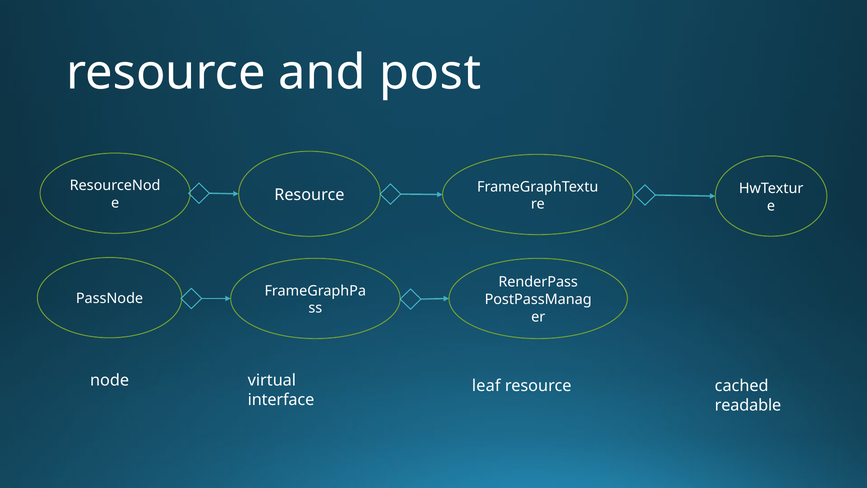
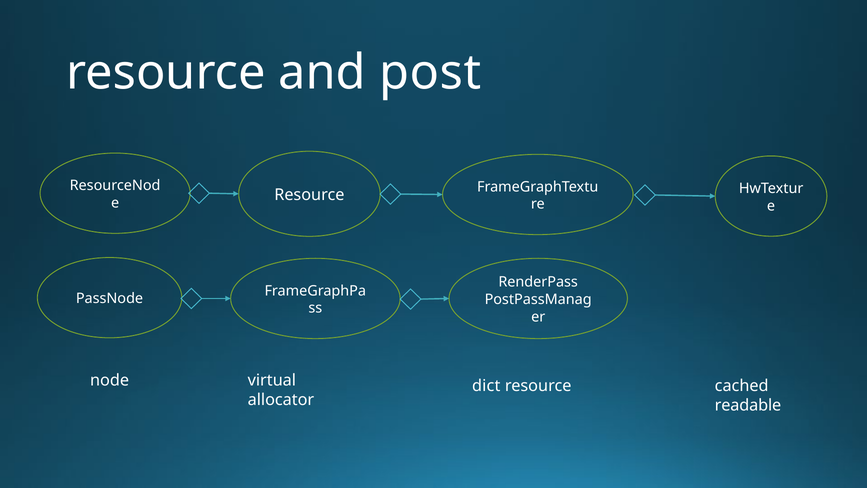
leaf: leaf -> dict (486, 386)
interface: interface -> allocator (281, 399)
